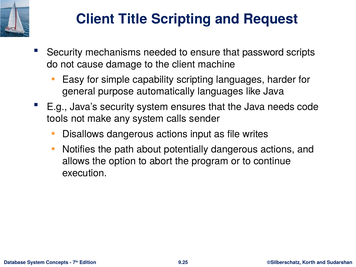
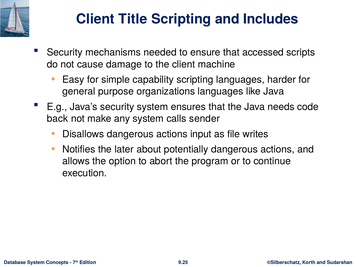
Request: Request -> Includes (271, 19)
password: password -> accessed (263, 52)
automatically: automatically -> organizations (166, 91)
tools: tools -> back (57, 119)
path: path -> later (124, 149)
